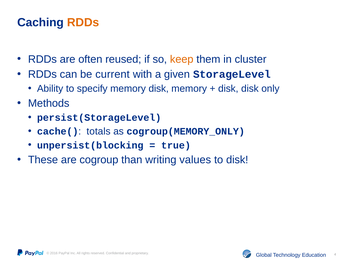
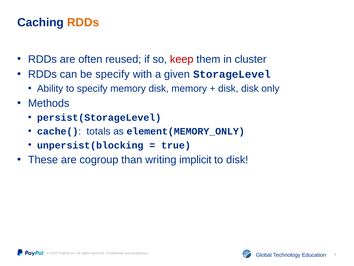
keep colour: orange -> red (182, 59)
be current: current -> specify (112, 74)
cogroup(MEMORY_ONLY: cogroup(MEMORY_ONLY -> element(MEMORY_ONLY (186, 131)
values: values -> implicit (195, 160)
